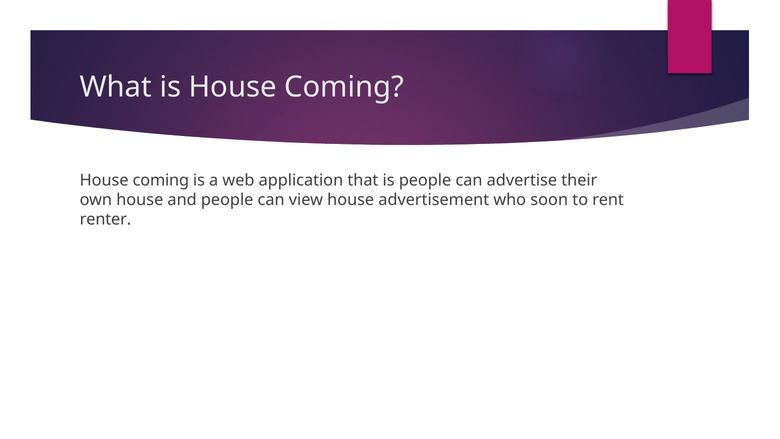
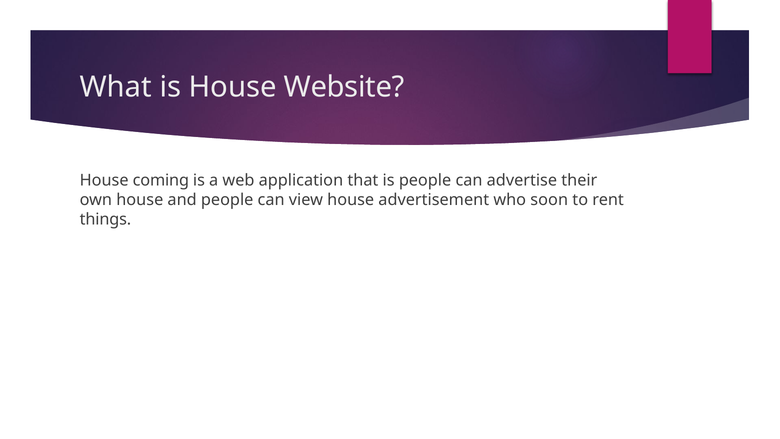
is House Coming: Coming -> Website (344, 87)
renter: renter -> things (105, 219)
